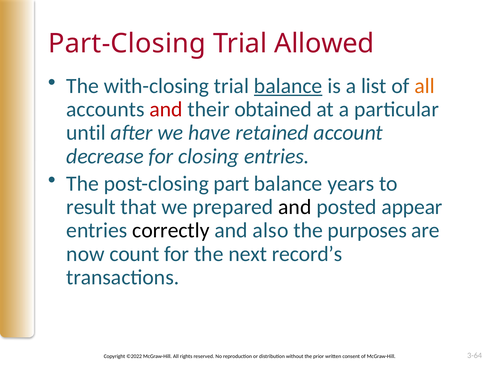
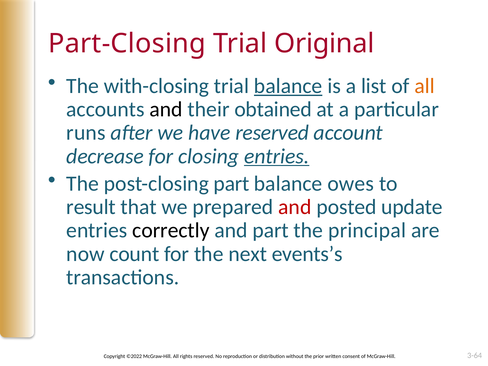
Allowed: Allowed -> Original (324, 43)
and colour: red -> black (166, 109)
until: until -> runs (86, 133)
have retained: retained -> reserved (272, 133)
entries underline: none -> present (277, 156)
years: years -> owes (351, 184)
and colour: black -> red (295, 207)
appear: appear -> update (412, 207)
and also: also -> part (271, 230)
purposes: purposes -> principal (367, 230)
record’s: record’s -> events’s (307, 254)
